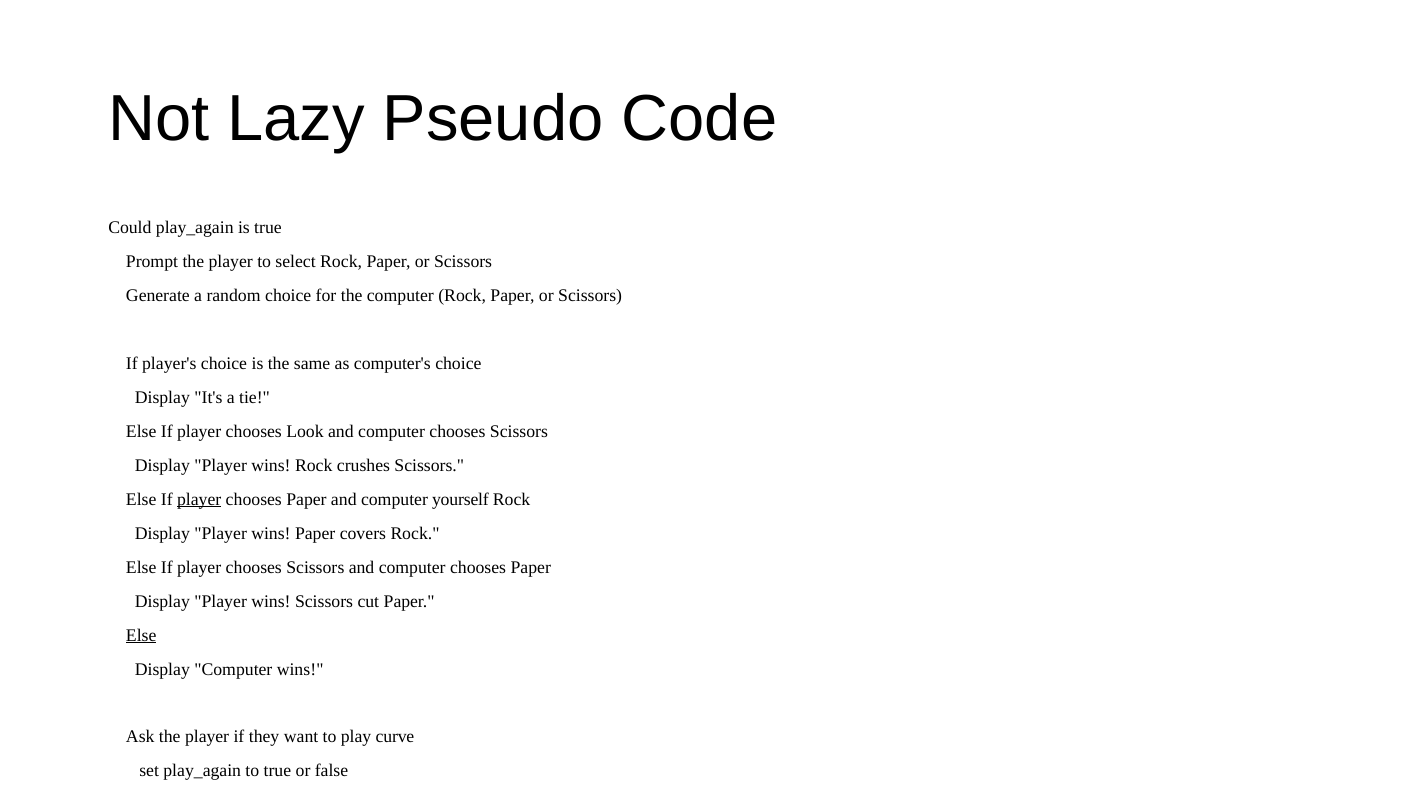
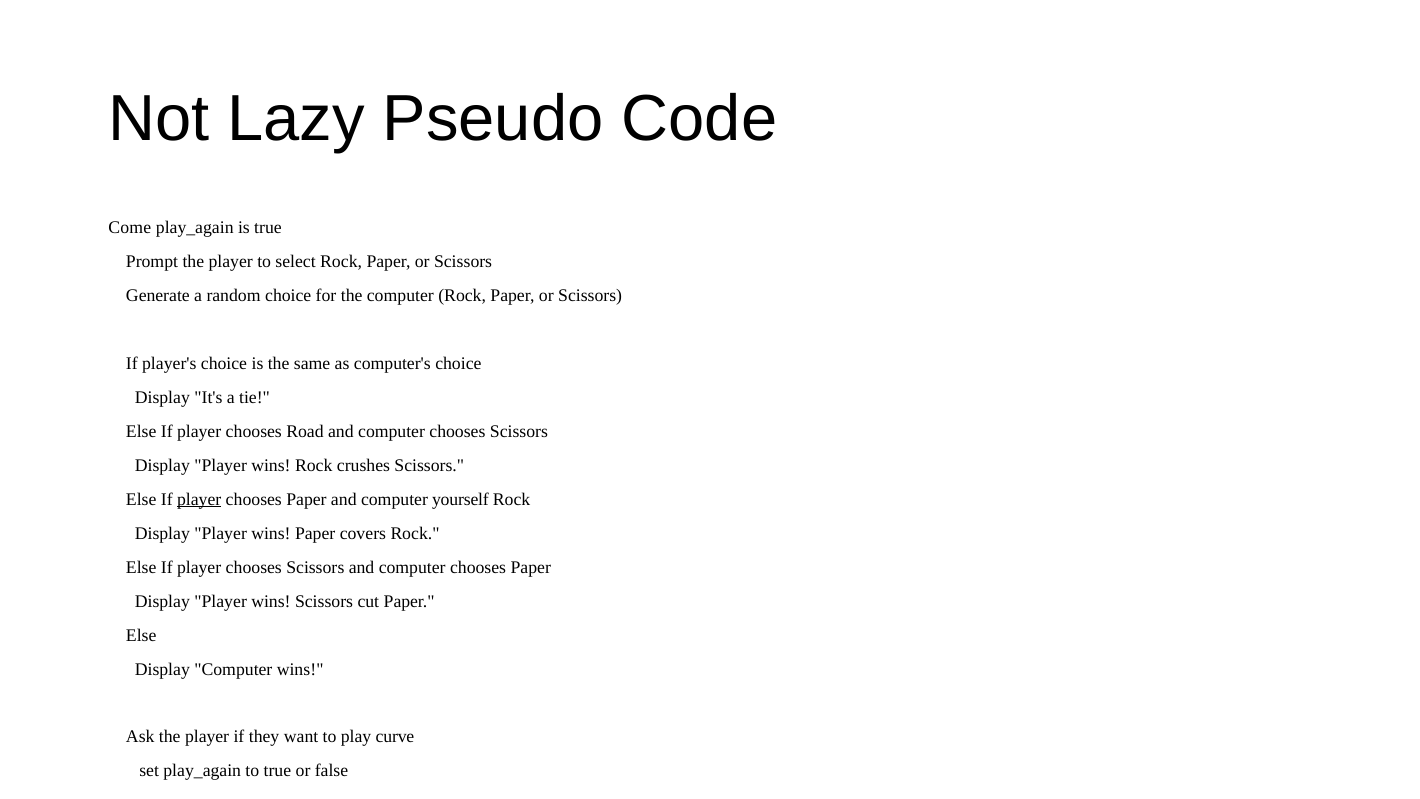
Could: Could -> Come (130, 227)
Look: Look -> Road (305, 431)
Else underline: present -> none (141, 635)
